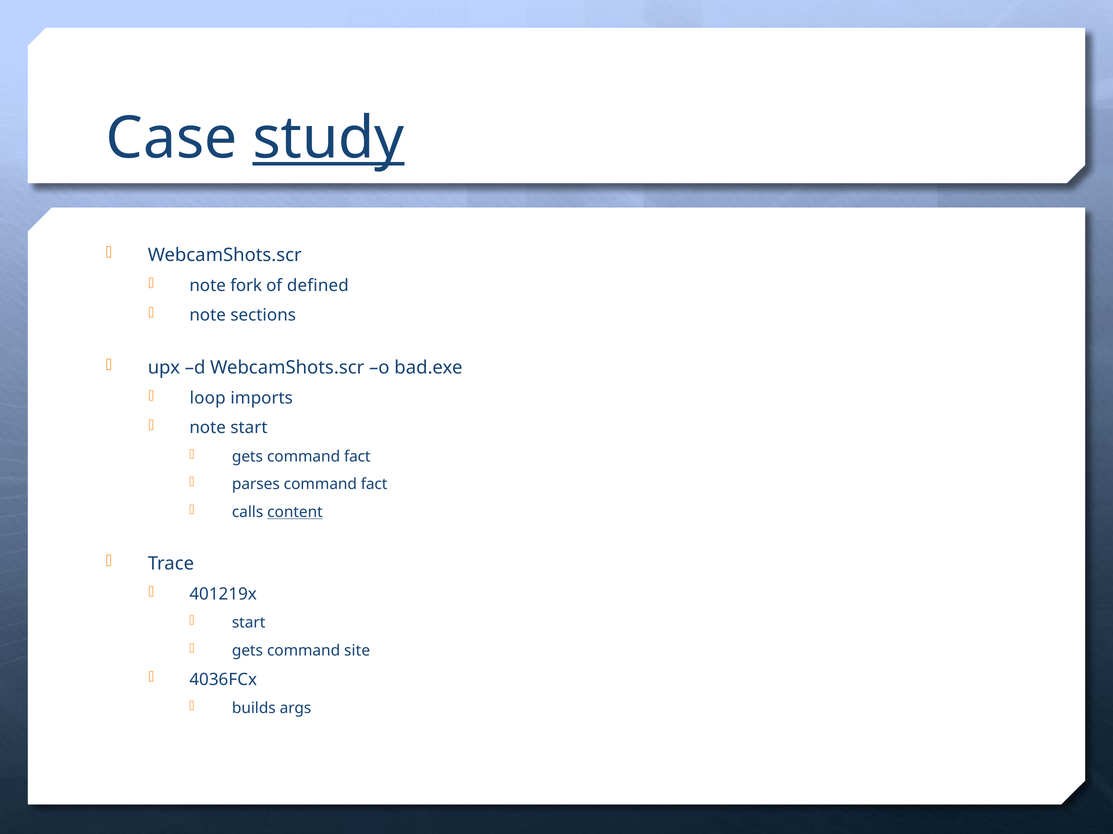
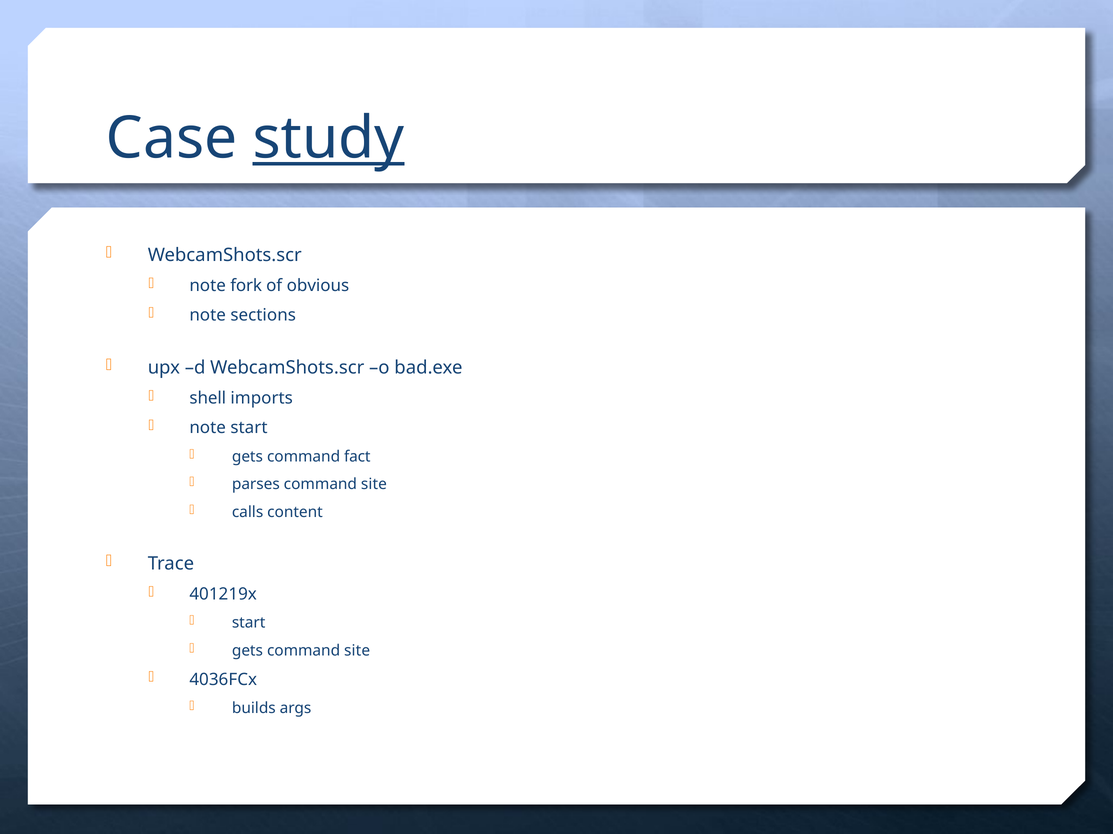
defined: defined -> obvious (318, 286)
loop: loop -> shell (208, 398)
parses command fact: fact -> site (374, 485)
content underline: present -> none (295, 513)
